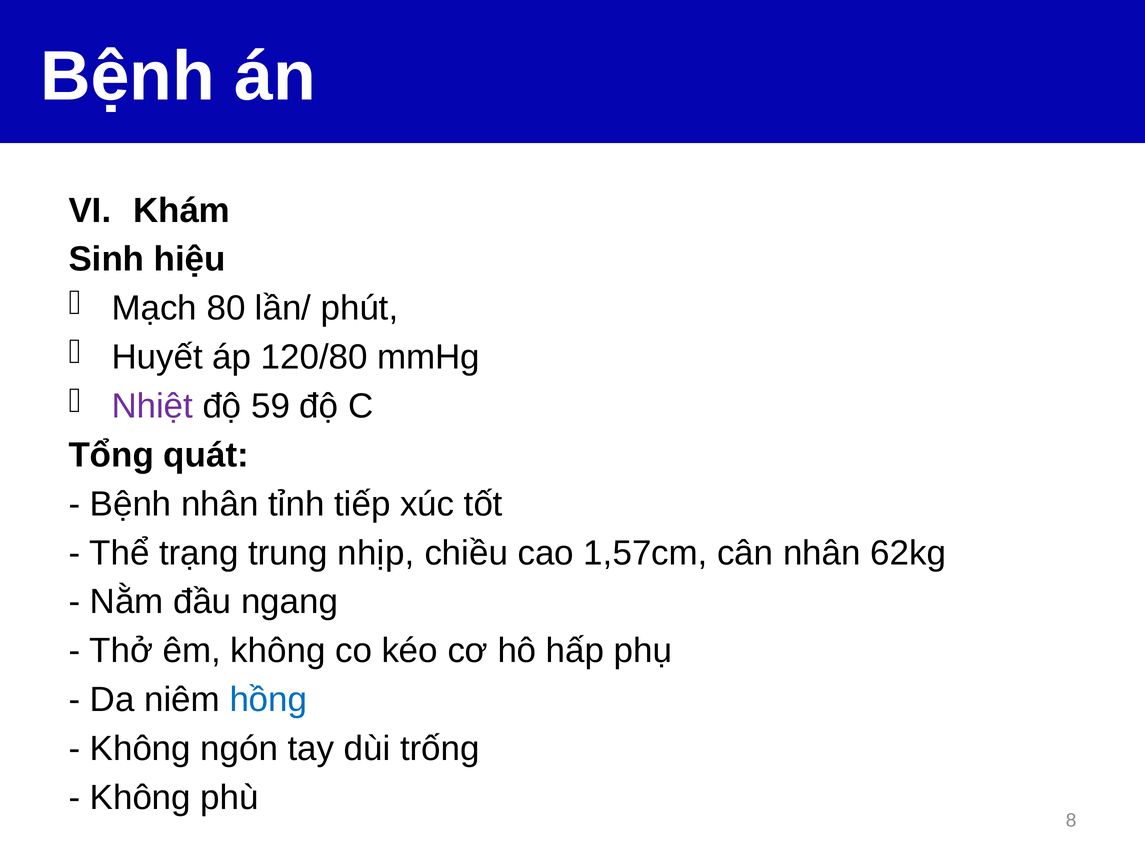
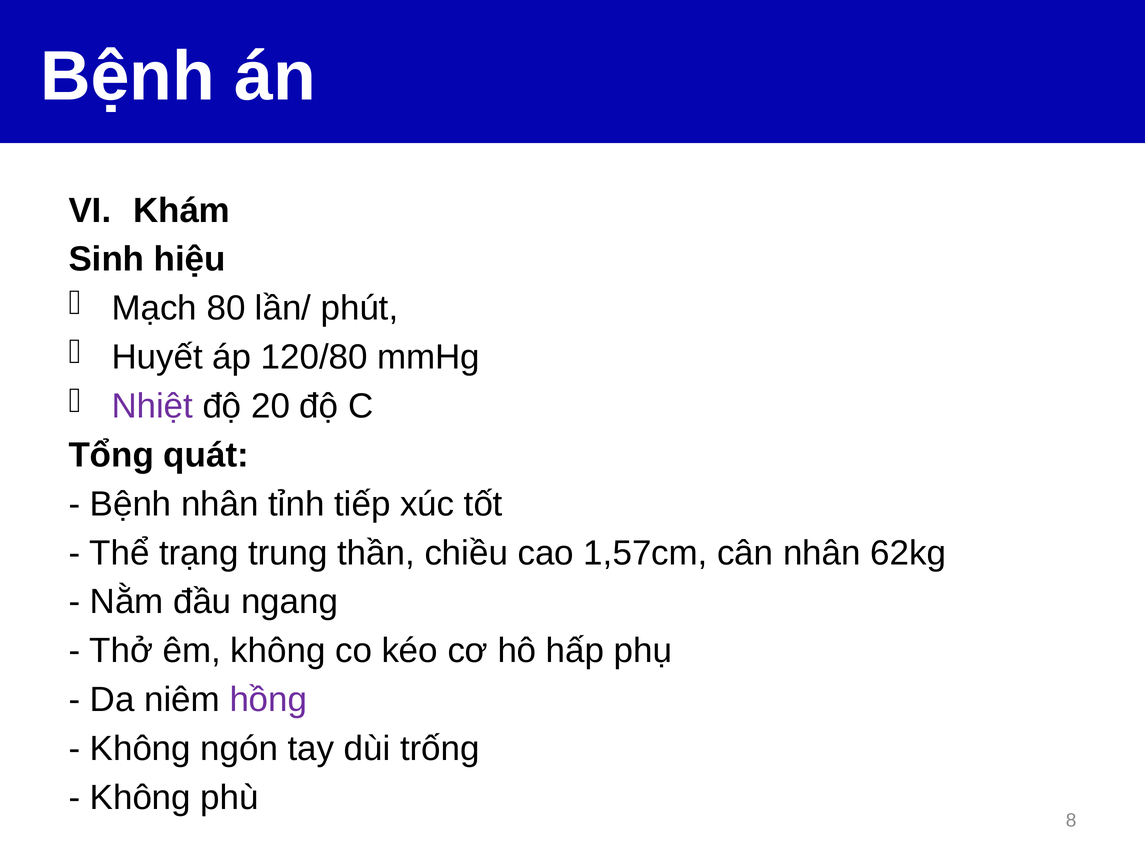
59: 59 -> 20 (271, 406)
nhịp: nhịp -> thần (376, 553)
hồng colour: blue -> purple (268, 700)
